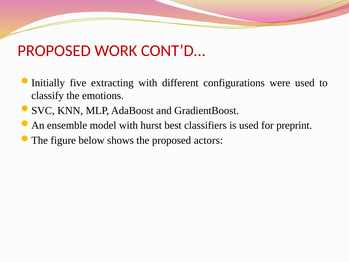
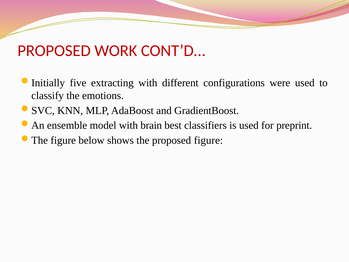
hurst: hurst -> brain (151, 125)
proposed actors: actors -> figure (208, 140)
